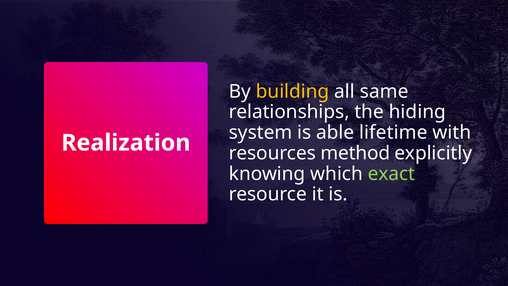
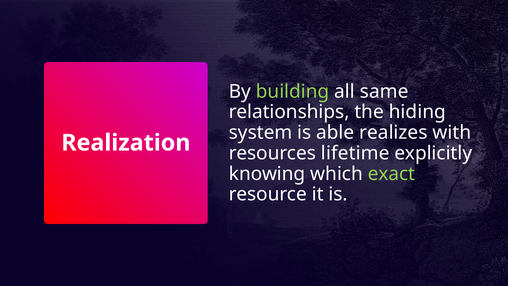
building colour: yellow -> light green (293, 91)
lifetime: lifetime -> realizes (393, 132)
method: method -> lifetime (355, 153)
